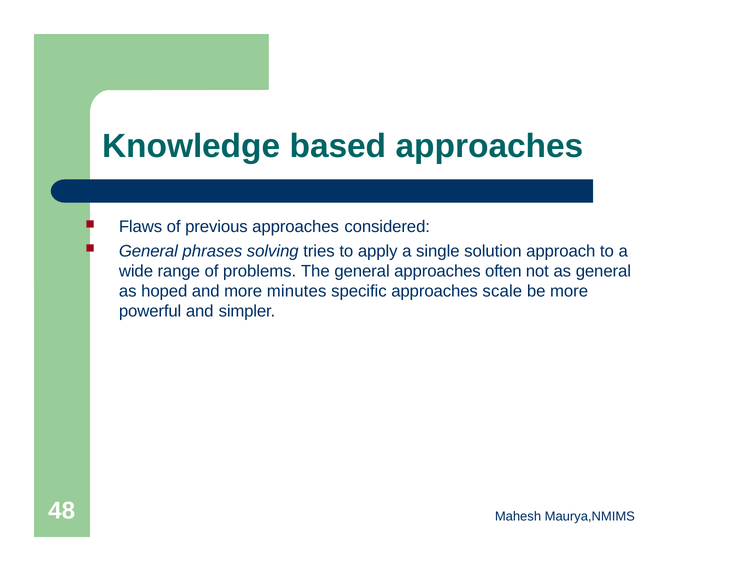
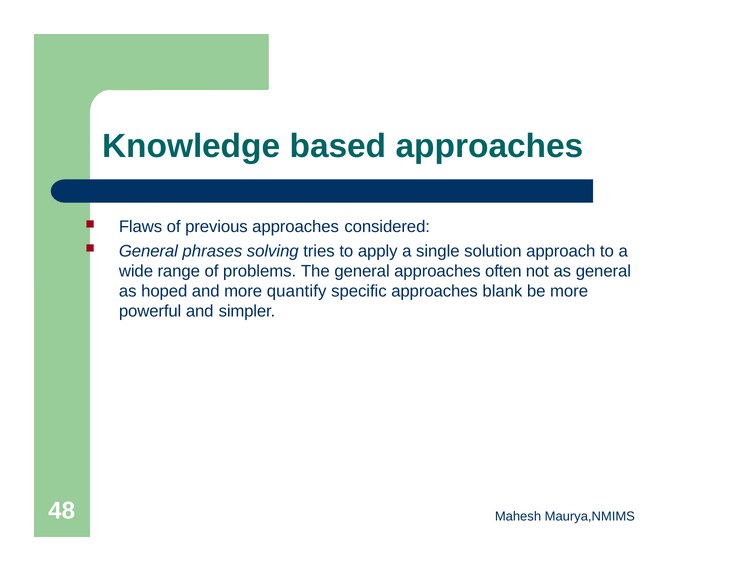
minutes: minutes -> quantify (297, 291)
scale: scale -> blank (502, 291)
